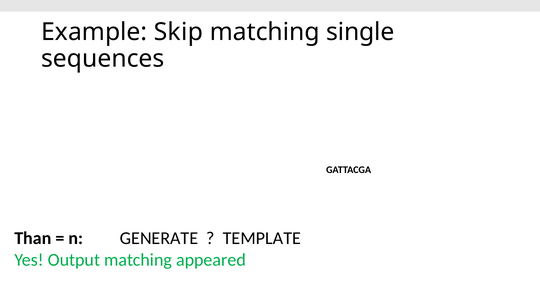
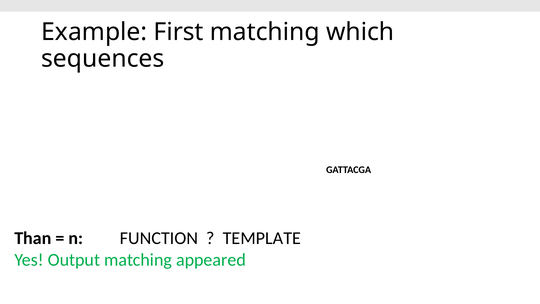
Skip: Skip -> First (179, 32)
single: single -> which (360, 32)
GENERATE: GENERATE -> FUNCTION (159, 238)
